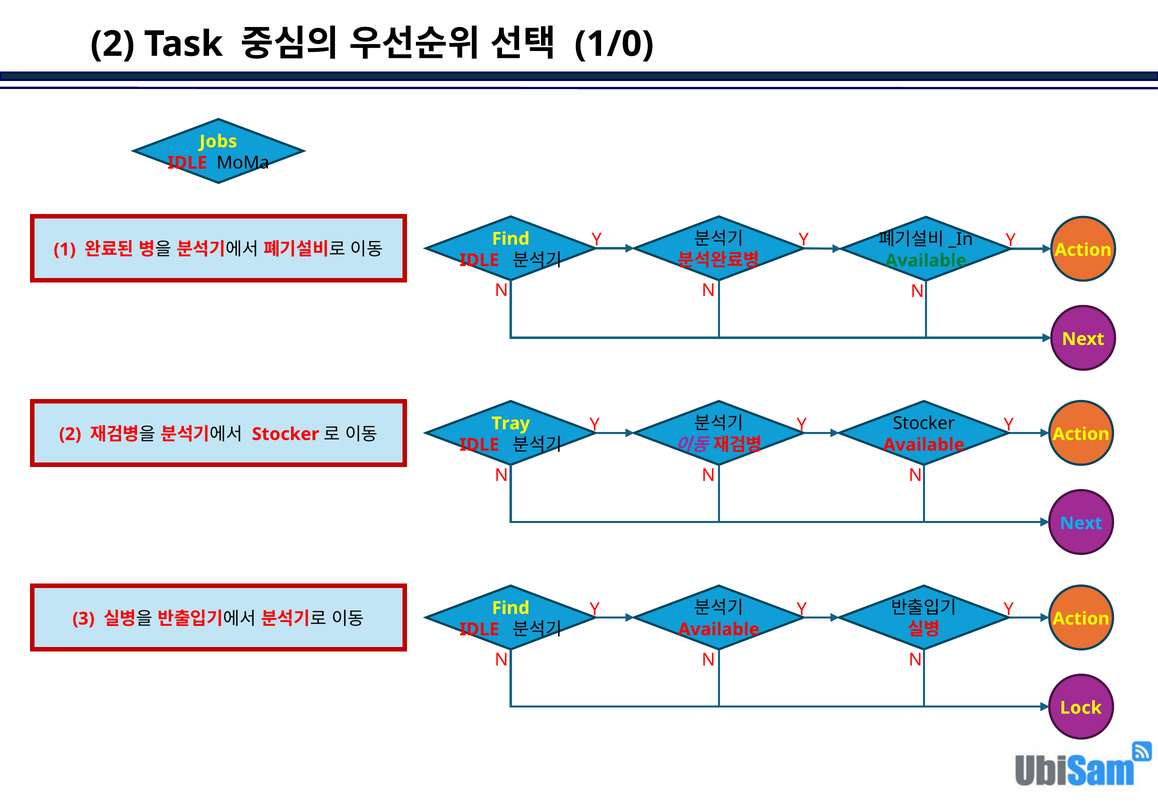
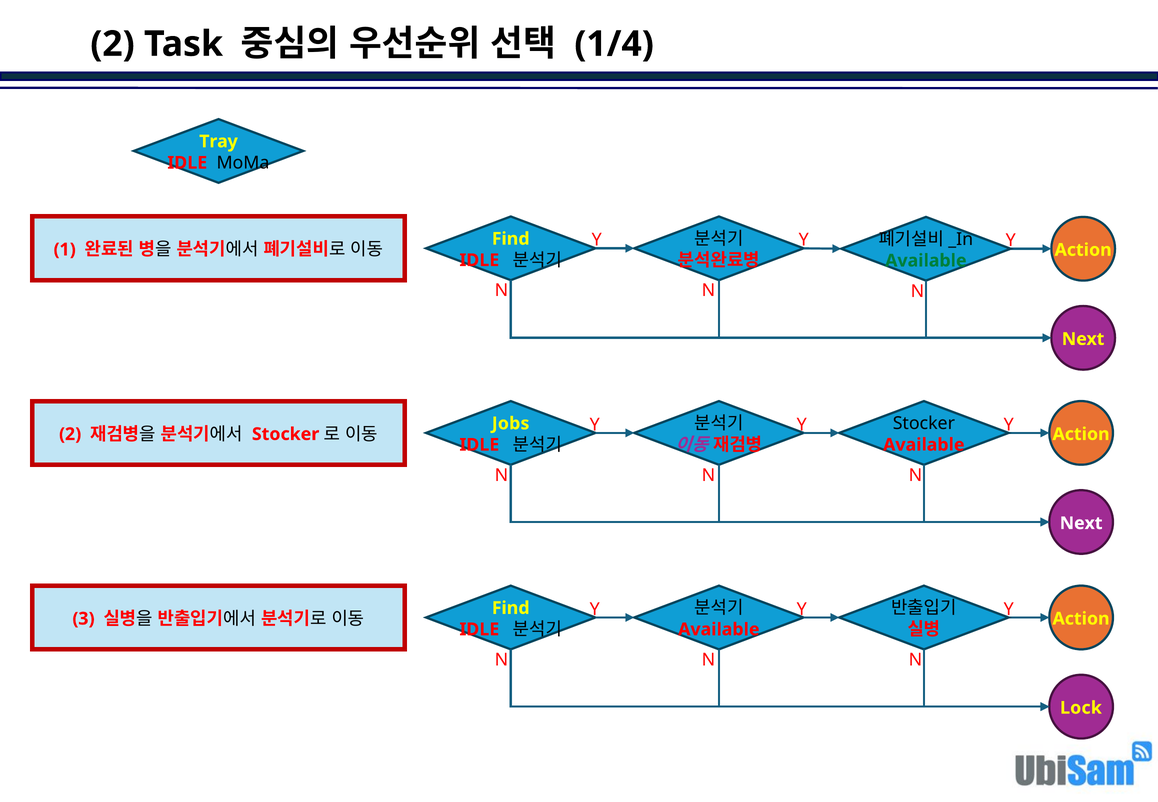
1/0: 1/0 -> 1/4 (614, 44)
Jobs: Jobs -> Tray (218, 141)
Tray: Tray -> Jobs (511, 423)
Next colour: light blue -> white (1081, 523)
